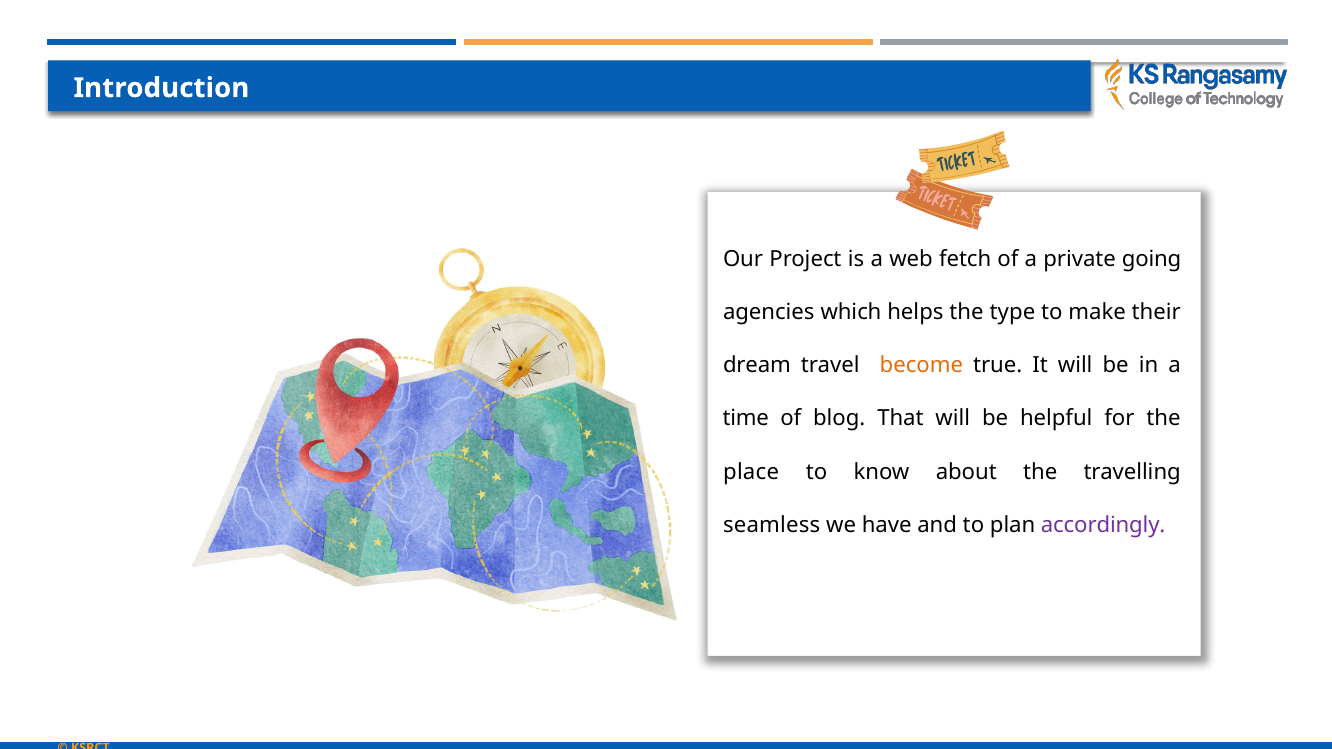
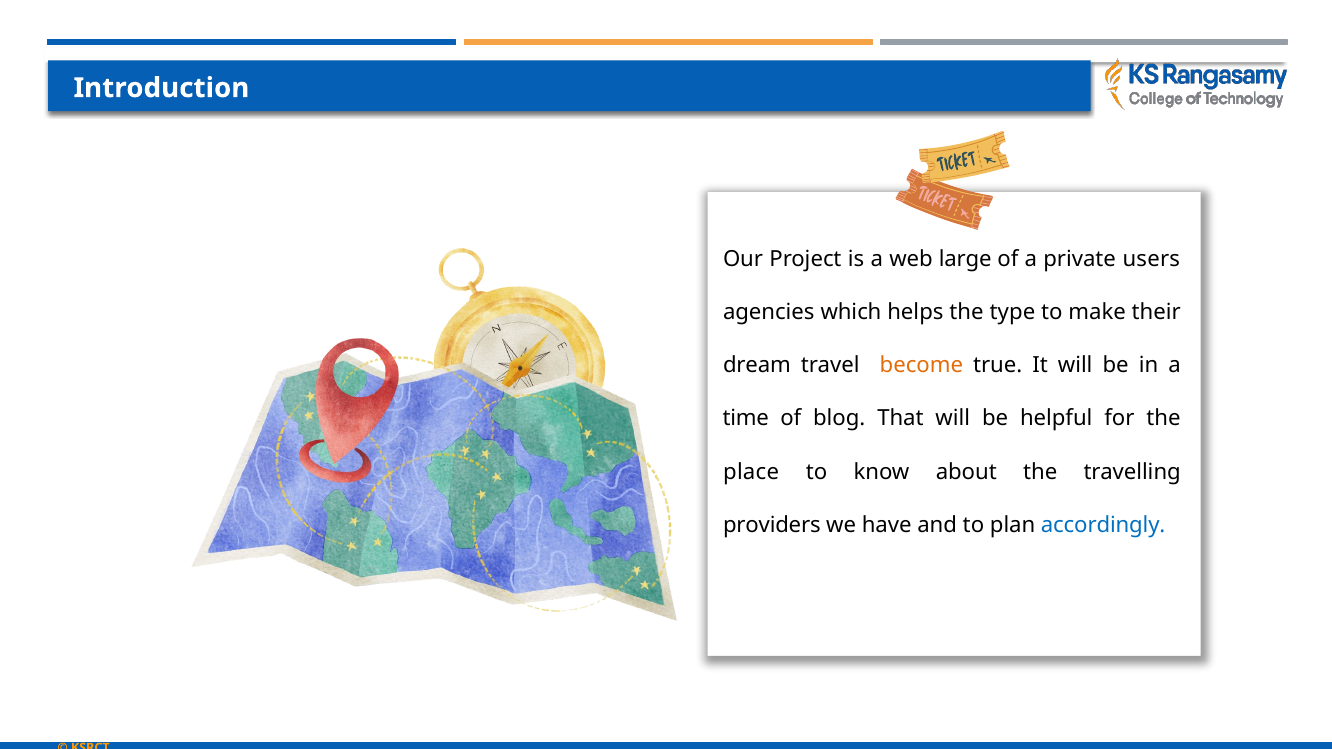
fetch: fetch -> large (965, 259)
going: going -> users (1151, 259)
seamless: seamless -> providers (772, 525)
accordingly colour: purple -> blue (1103, 525)
